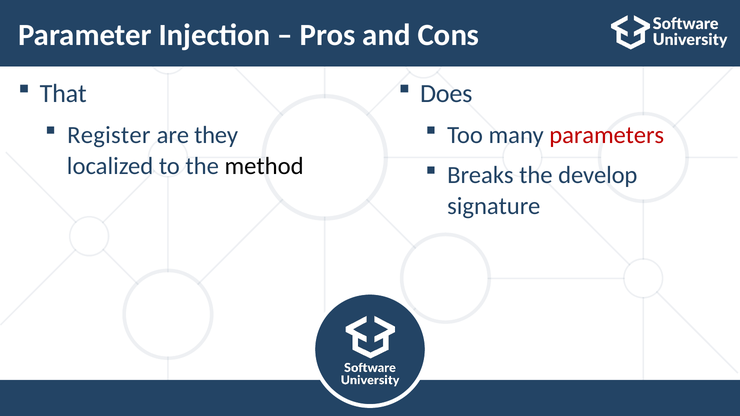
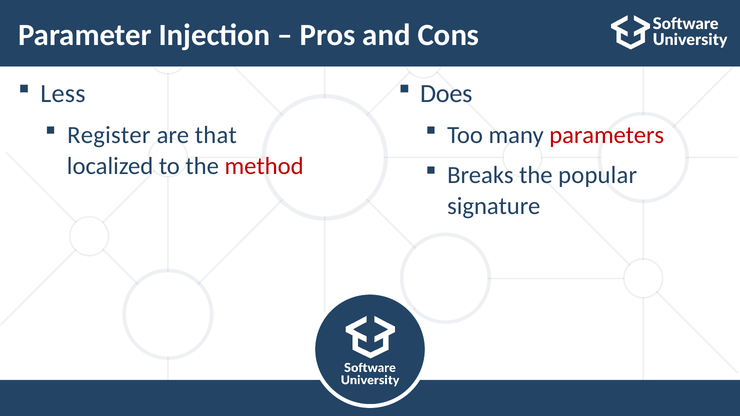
That: That -> Less (63, 94)
they: they -> that (216, 135)
method colour: black -> red (264, 166)
develop: develop -> popular (598, 175)
